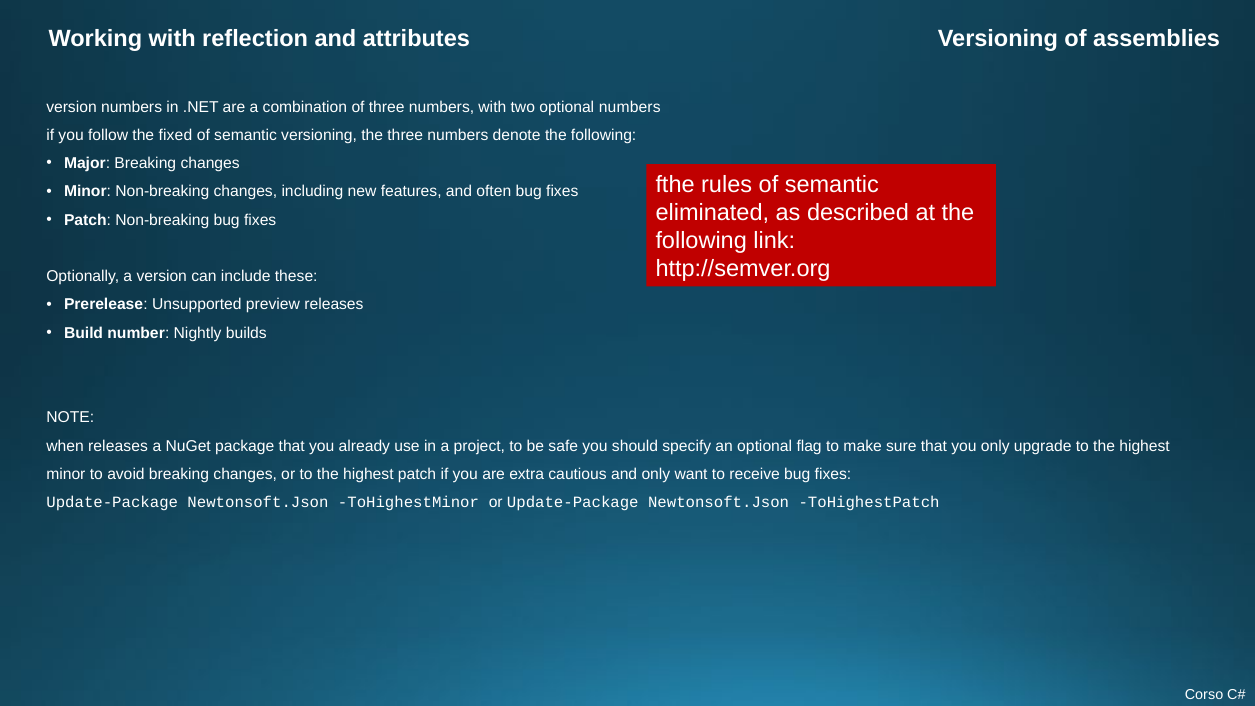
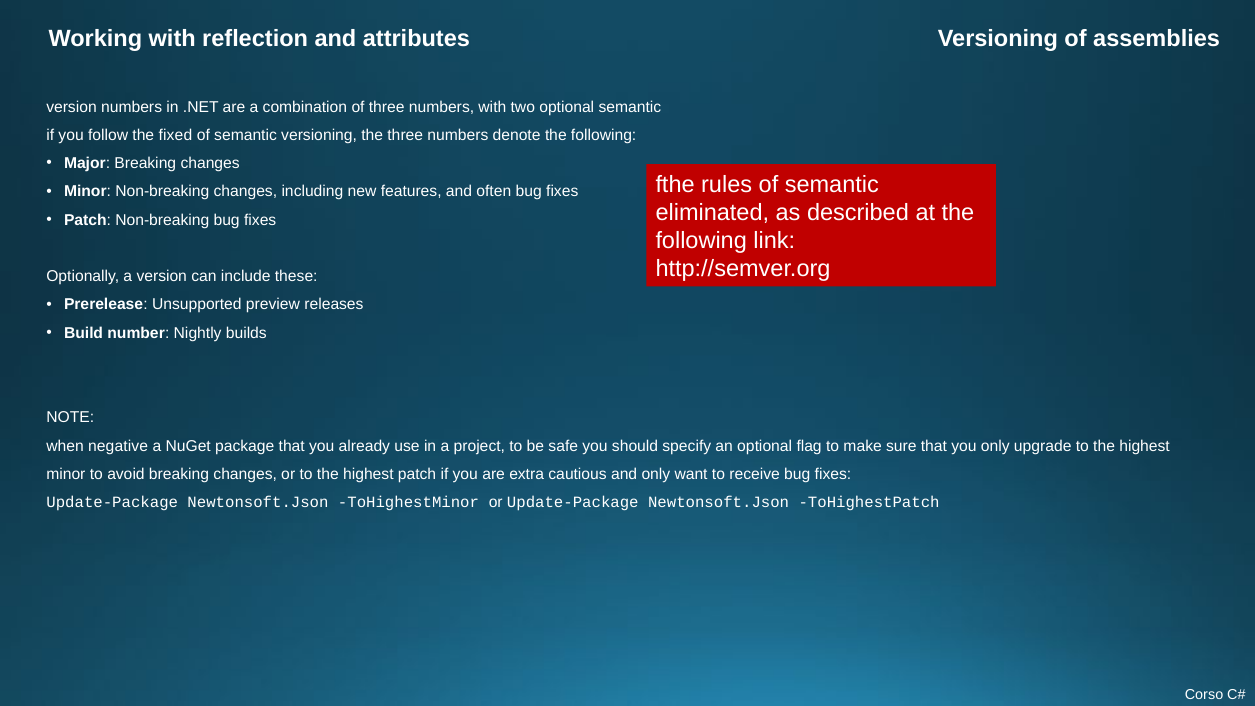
optional numbers: numbers -> semantic (630, 107)
when releases: releases -> negative (118, 446)
